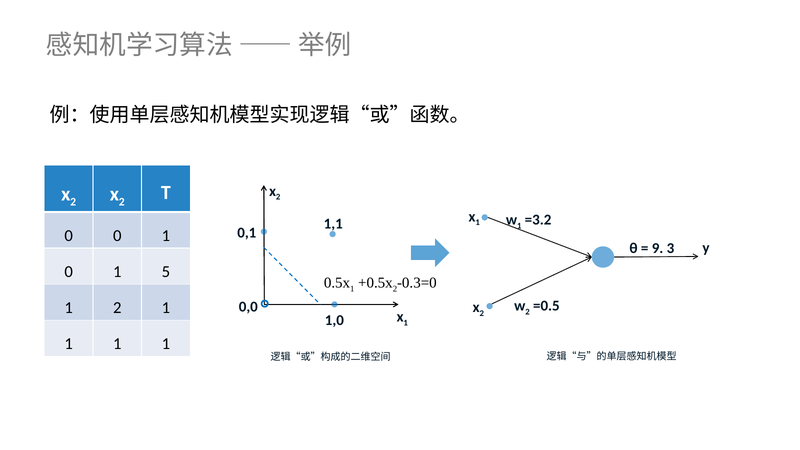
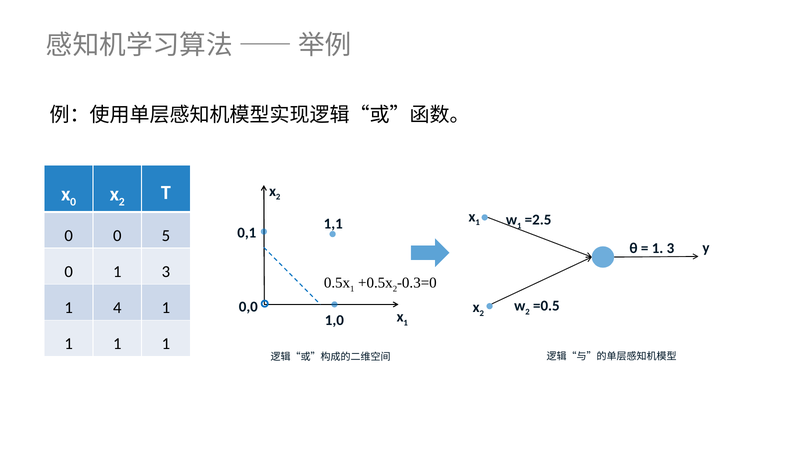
2: 2 -> 0 (73, 202)
=3.2: =3.2 -> =2.5 (538, 220)
0 0 1: 1 -> 5 (166, 236)
9: 9 -> 1 (658, 248)
0 1 5: 5 -> 3 (166, 272)
1 2: 2 -> 4 (117, 308)
